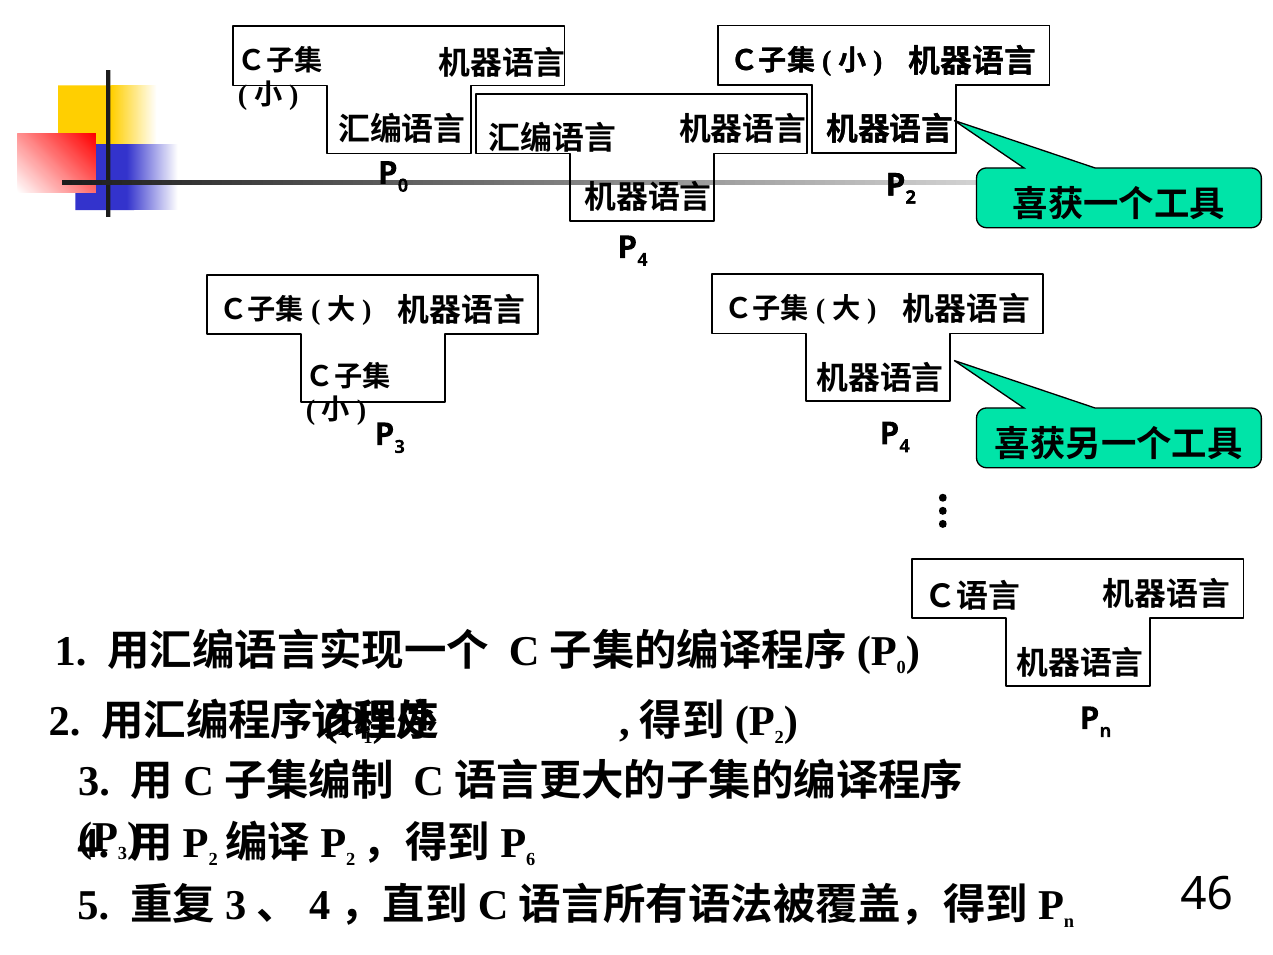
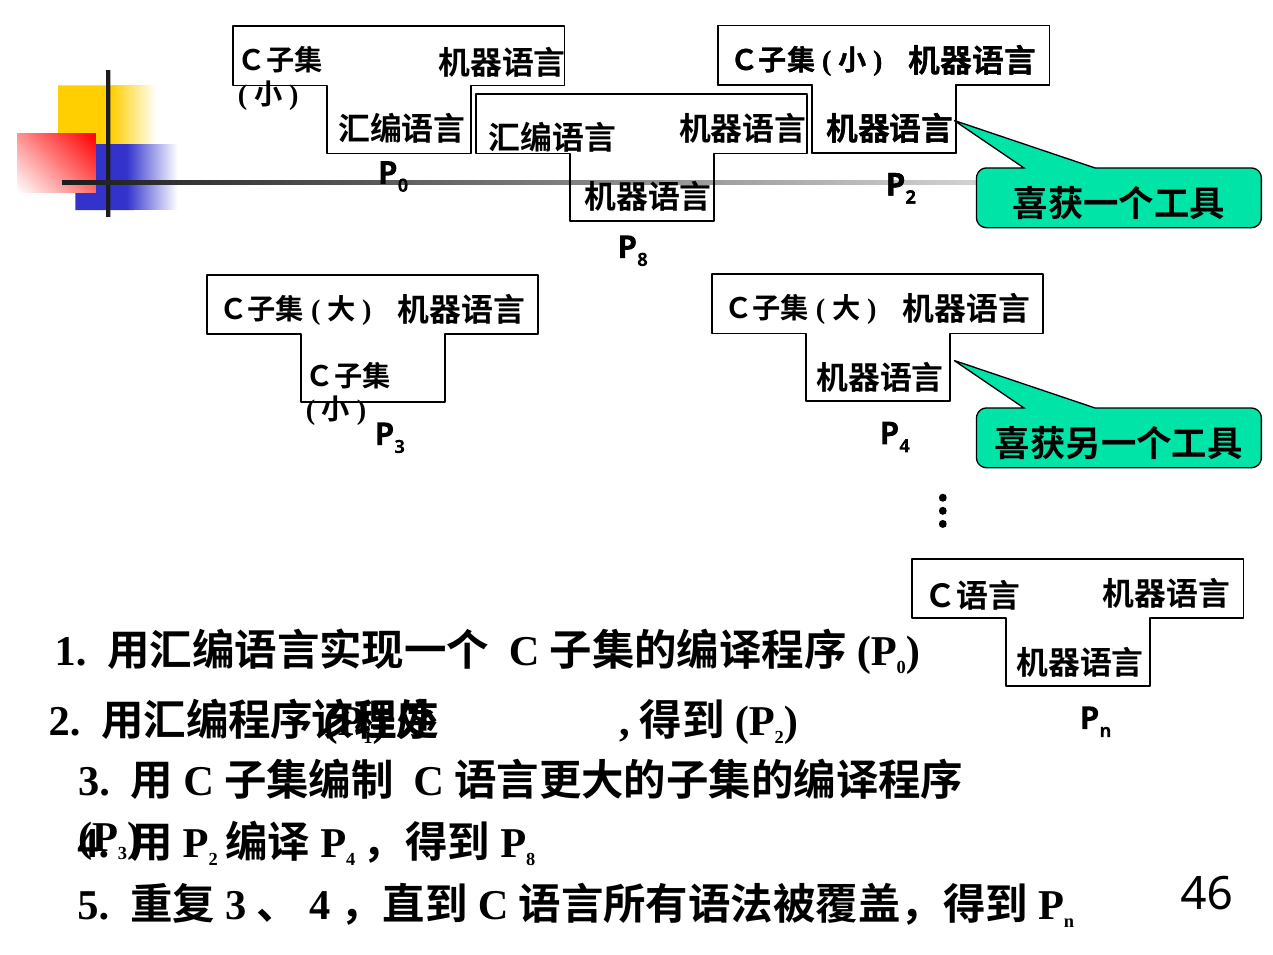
4: 4 -> 8 (642, 260)
2: 2 -> 4 (351, 860)
6: 6 -> 8 (531, 860)
